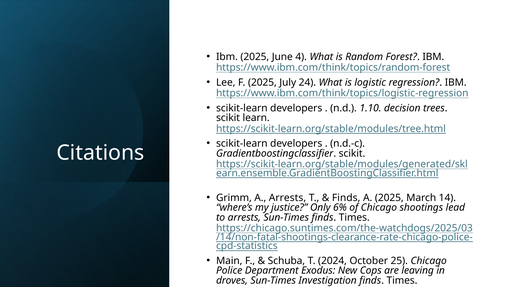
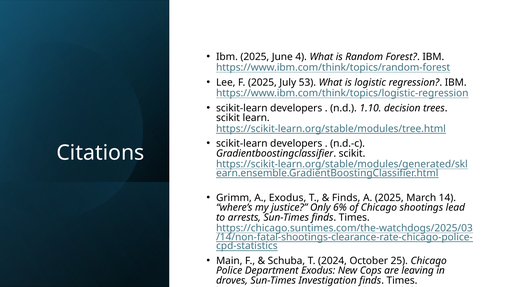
24: 24 -> 53 (307, 83)
A Arrests: Arrests -> Exodus (288, 198)
